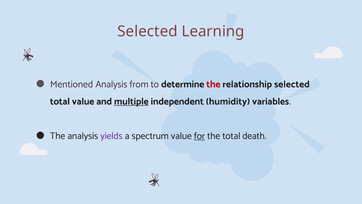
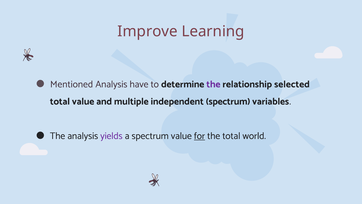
Selected: Selected -> Improve (148, 31)
from: from -> have (139, 84)
the colour: red -> purple (213, 84)
multiple underline: present -> none (131, 101)
independent humidity: humidity -> spectrum (228, 101)
death: death -> world (254, 136)
